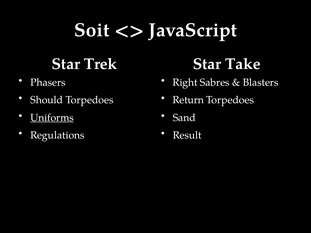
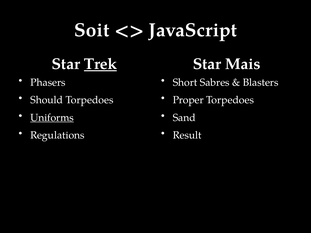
Trek underline: none -> present (100, 64)
Take: Take -> Mais (243, 64)
Right: Right -> Short (185, 82)
Return: Return -> Proper (188, 100)
